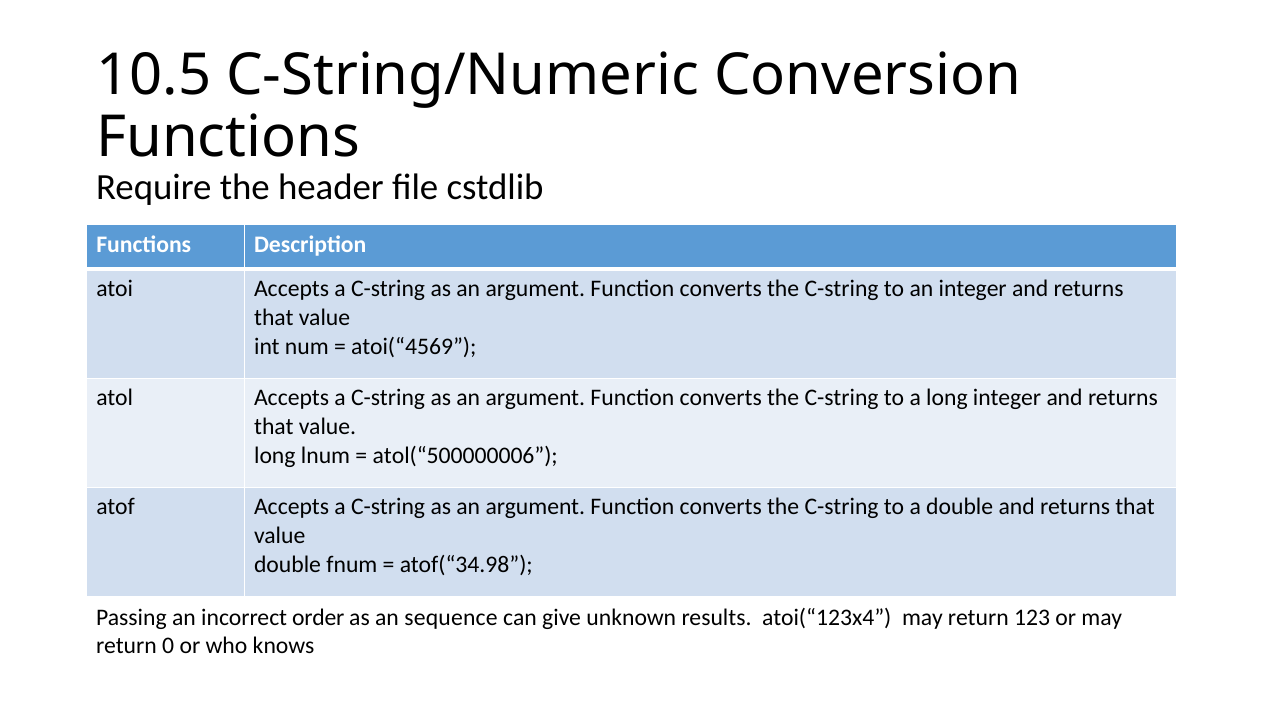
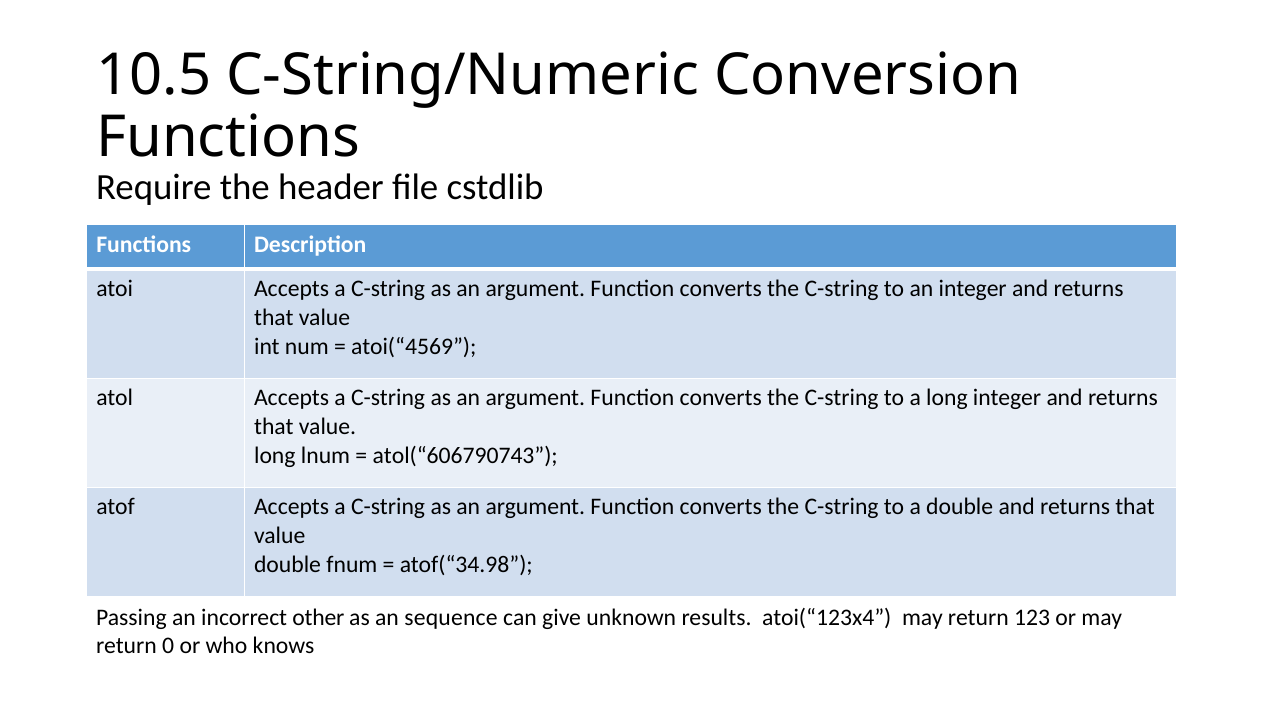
atol(“500000006: atol(“500000006 -> atol(“606790743 (465, 456)
order: order -> other (318, 617)
